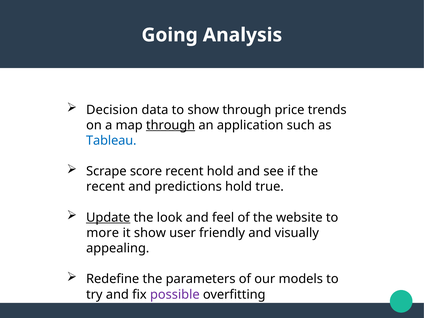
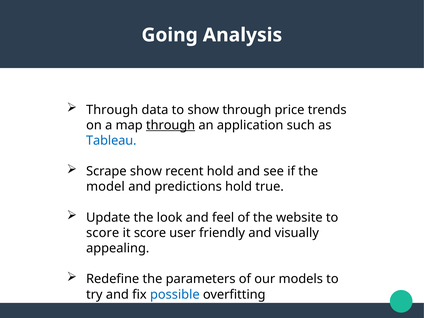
Decision: Decision -> Through (112, 110)
score: score -> show (146, 171)
recent: recent -> model (105, 187)
Update underline: present -> none (108, 217)
more: more -> score (103, 233)
it show: show -> score (150, 233)
possible colour: purple -> blue (175, 294)
